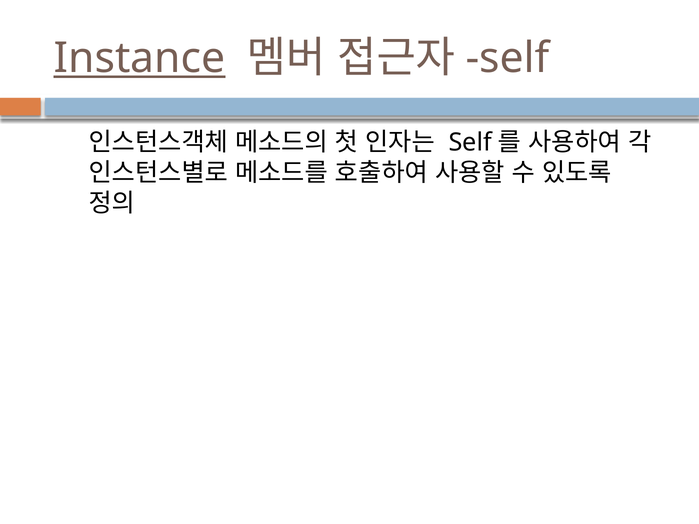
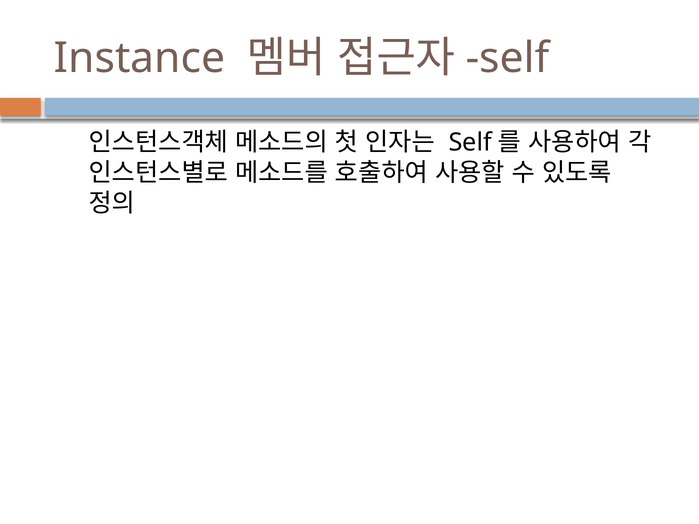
Instance underline: present -> none (140, 58)
